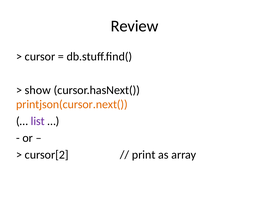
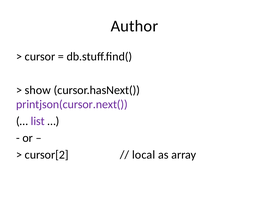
Review: Review -> Author (134, 26)
printjson(cursor.next( colour: orange -> purple (72, 104)
print: print -> local (144, 155)
